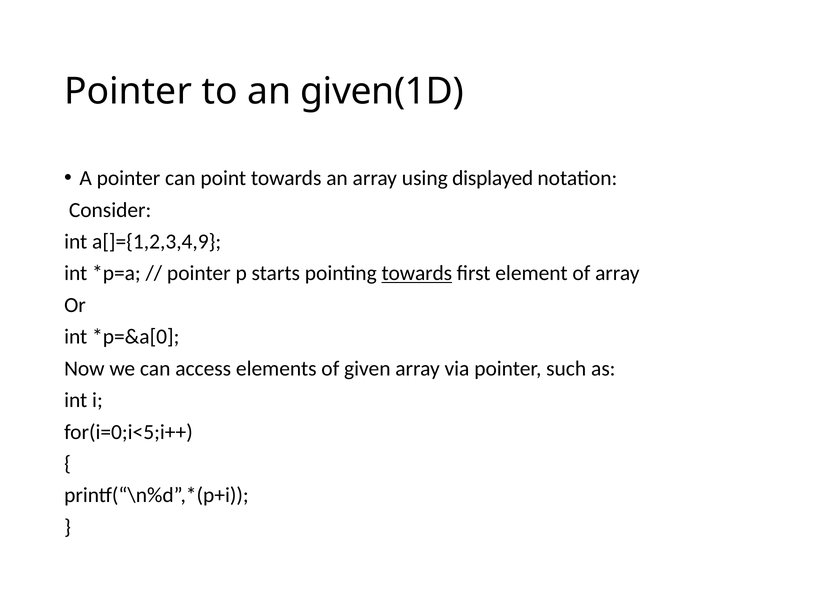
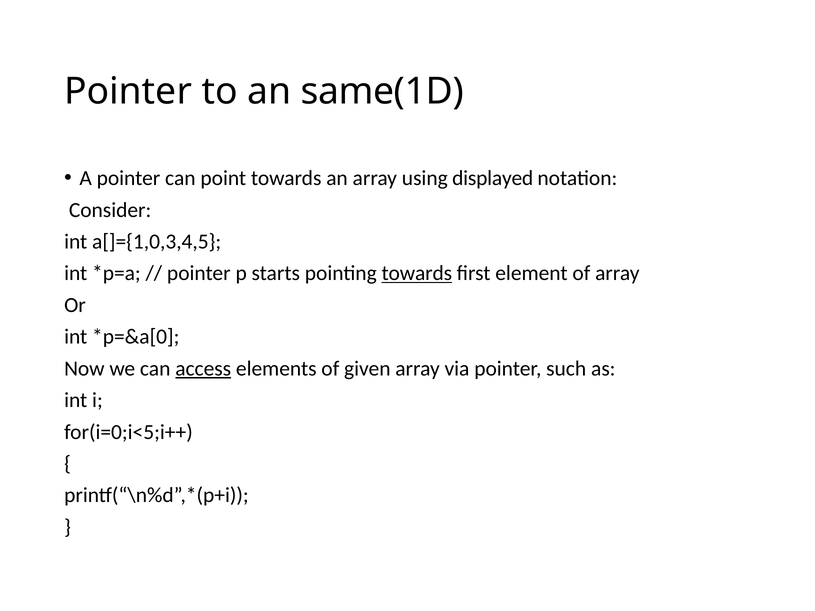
given(1D: given(1D -> same(1D (382, 91)
a[]={1,2,3,4,9: a[]={1,2,3,4,9 -> a[]={1,0,3,4,5 (157, 242)
access underline: none -> present (203, 369)
